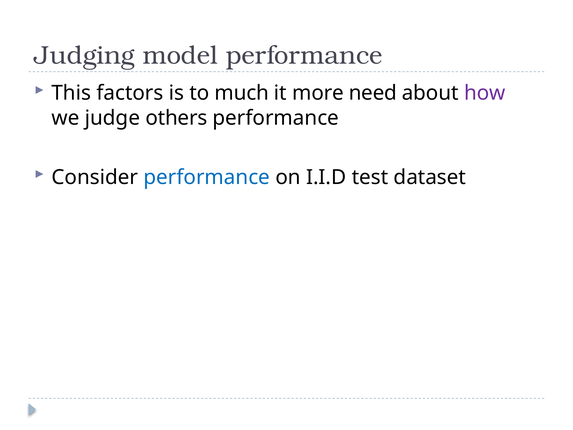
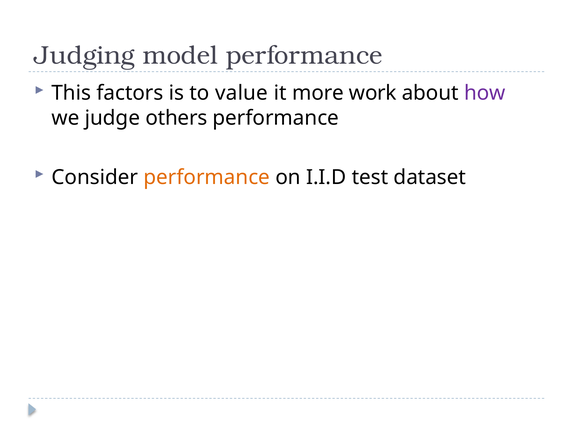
much: much -> value (242, 93)
need: need -> work (373, 93)
performance colour: blue -> orange (207, 177)
